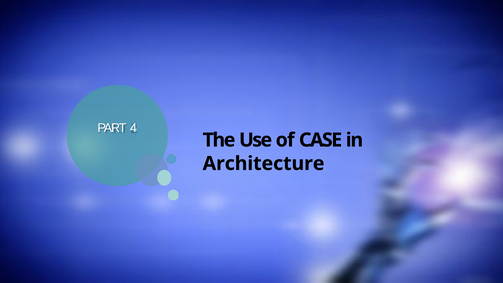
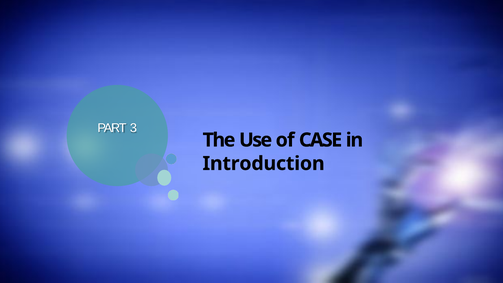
4: 4 -> 3 (133, 128)
Architecture: Architecture -> Introduction (264, 164)
